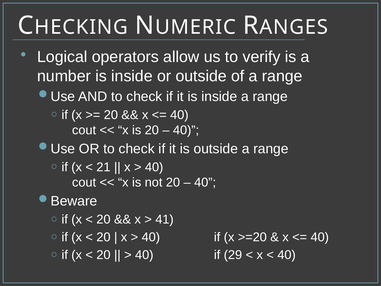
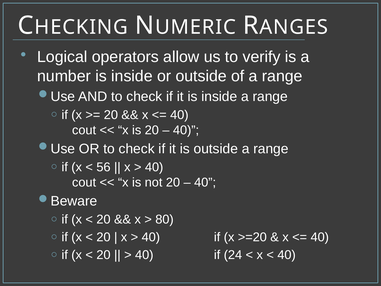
21: 21 -> 56 (103, 167)
41: 41 -> 80 (164, 219)
29: 29 -> 24 (233, 255)
